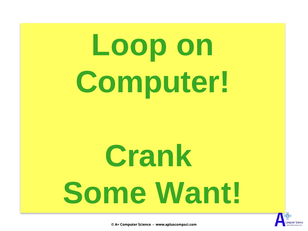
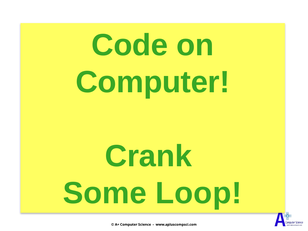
Loop: Loop -> Code (130, 45)
Want: Want -> Loop (199, 193)
